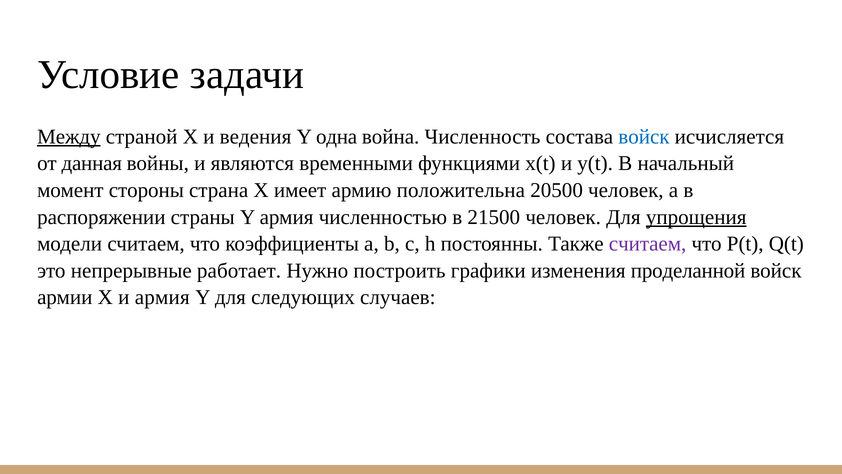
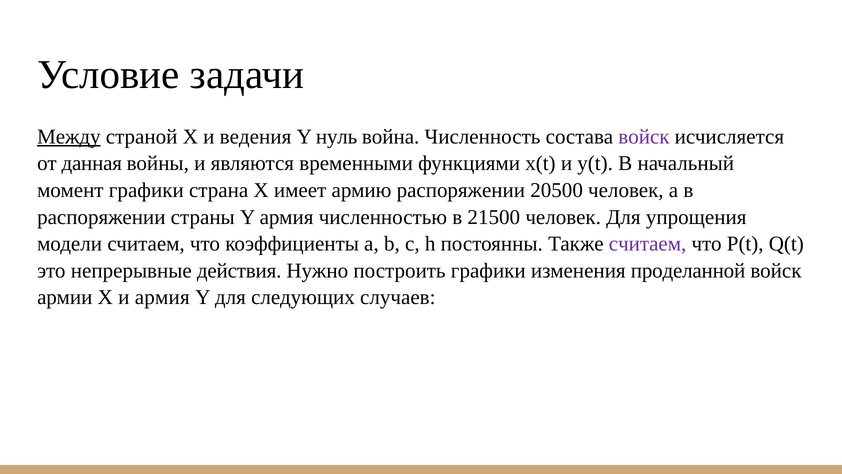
одна: одна -> нуль (337, 137)
войск colour: blue -> purple (644, 137)
момент стороны: стороны -> графики (146, 190)
армию положительна: положительна -> распоряжении (461, 190)
упрощения underline: present -> none (696, 217)
работает: работает -> действия (239, 270)
